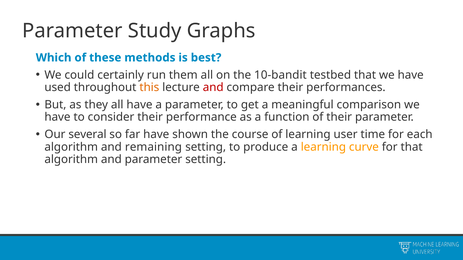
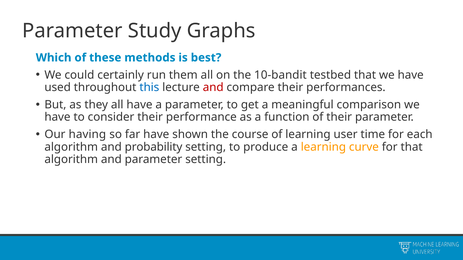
this colour: orange -> blue (149, 88)
several: several -> having (87, 135)
remaining: remaining -> probability (154, 147)
